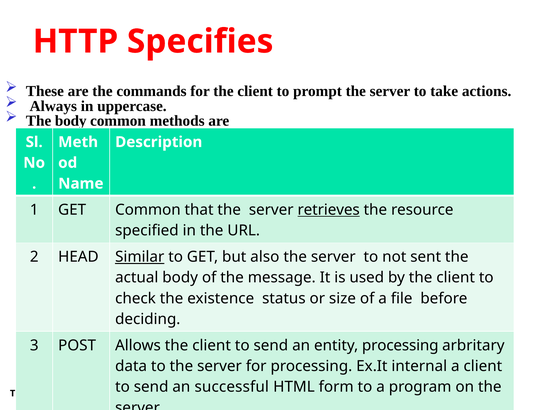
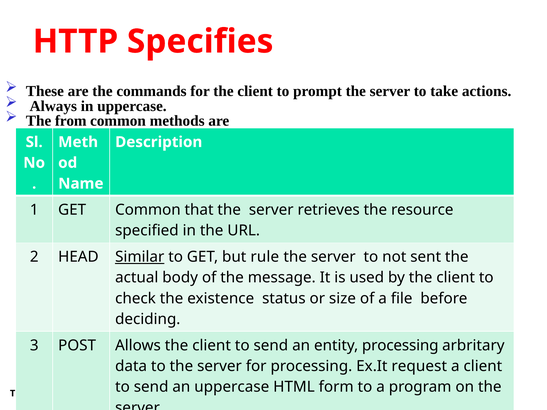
The body: body -> from (71, 121)
retrieves underline: present -> none (329, 210)
also: also -> rule (265, 257)
internal: internal -> request (419, 366)
an successful: successful -> uppercase (232, 387)
